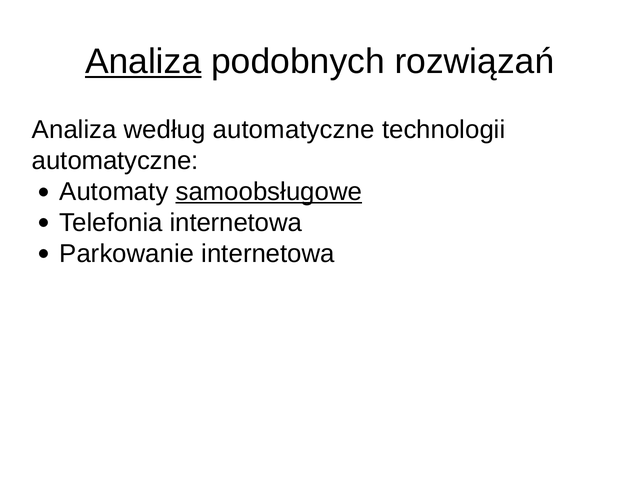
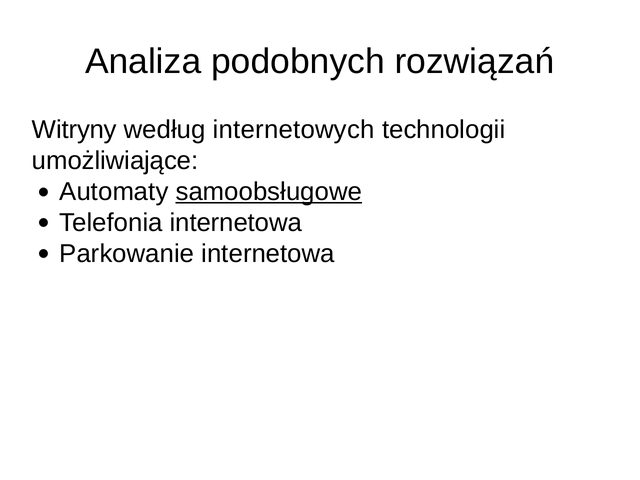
Analiza underline: present -> none (143, 62)
Analiza: Analiza -> Witryny (74, 130)
według automatyczne: automatyczne -> internetowych (294, 130)
automatyczne: automatyczne -> umożliwiające (115, 161)
